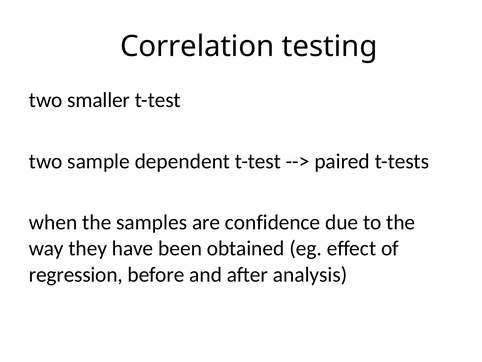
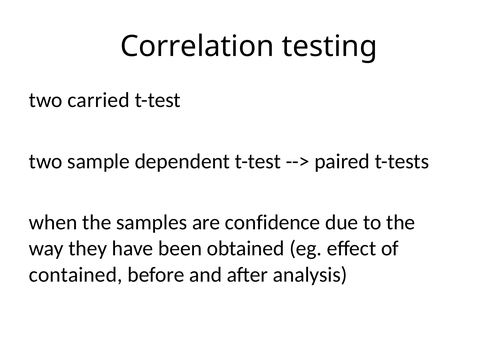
smaller: smaller -> carried (99, 100)
regression: regression -> contained (76, 274)
